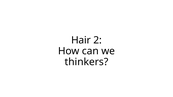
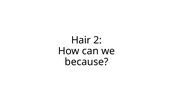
thinkers: thinkers -> because (86, 62)
